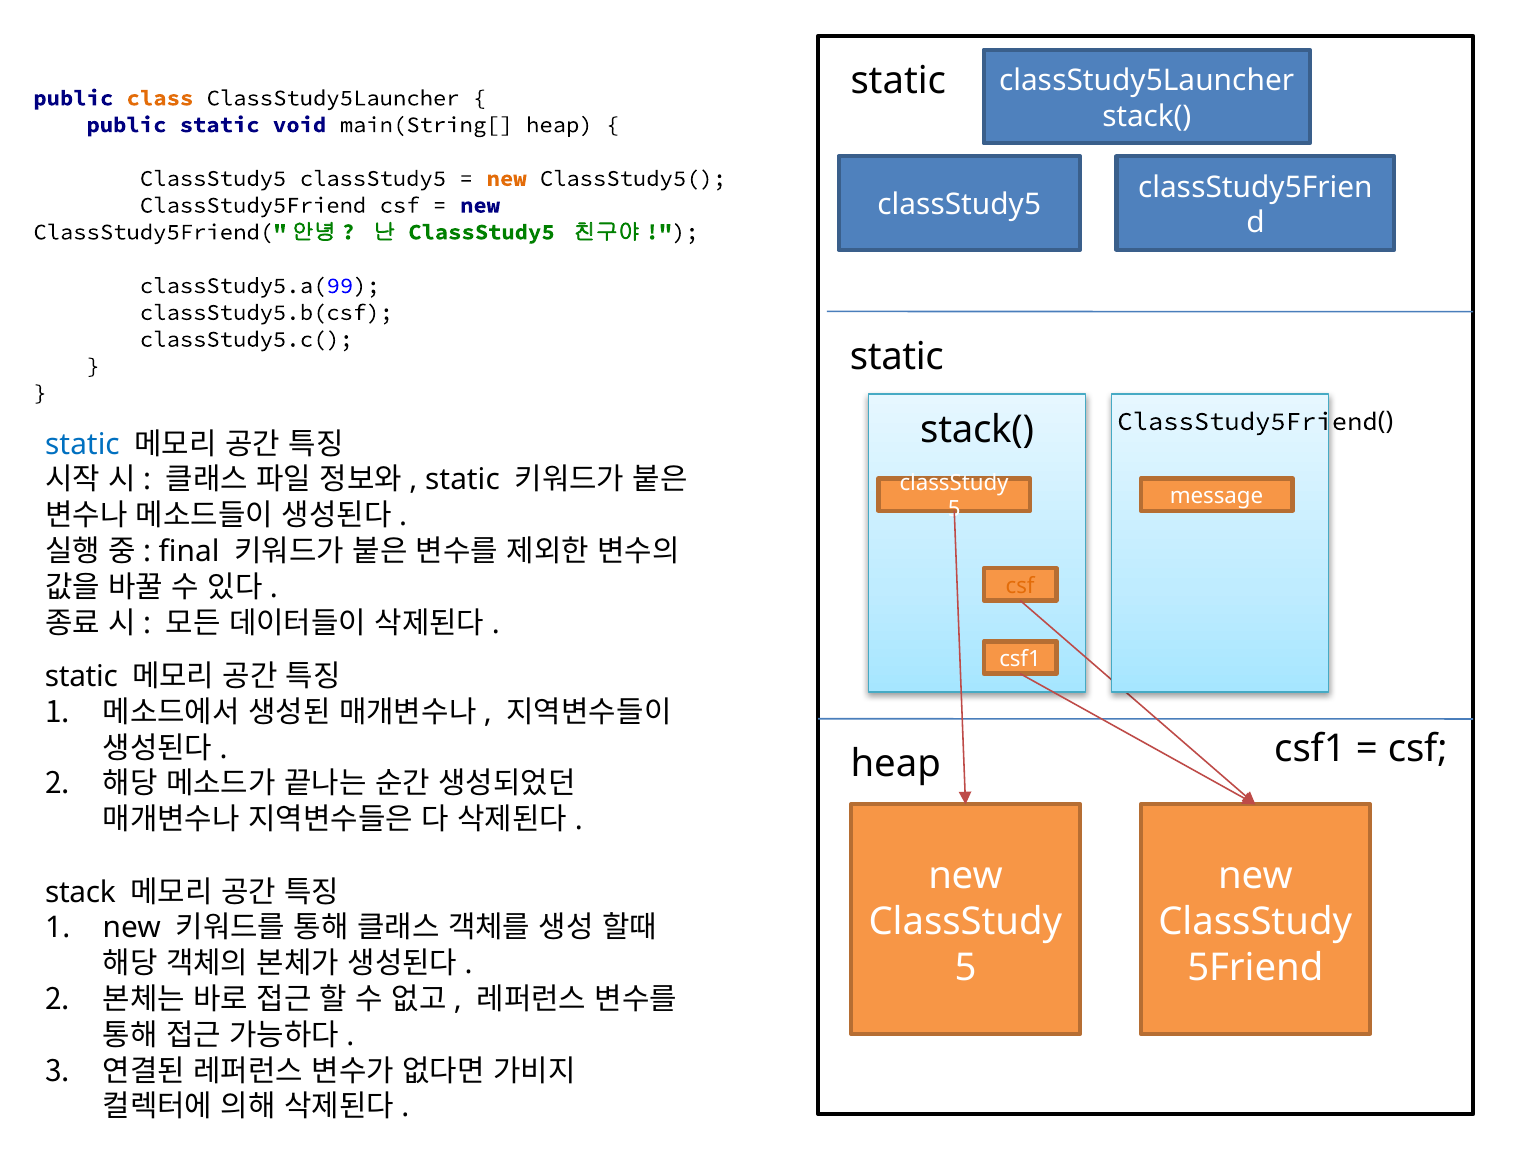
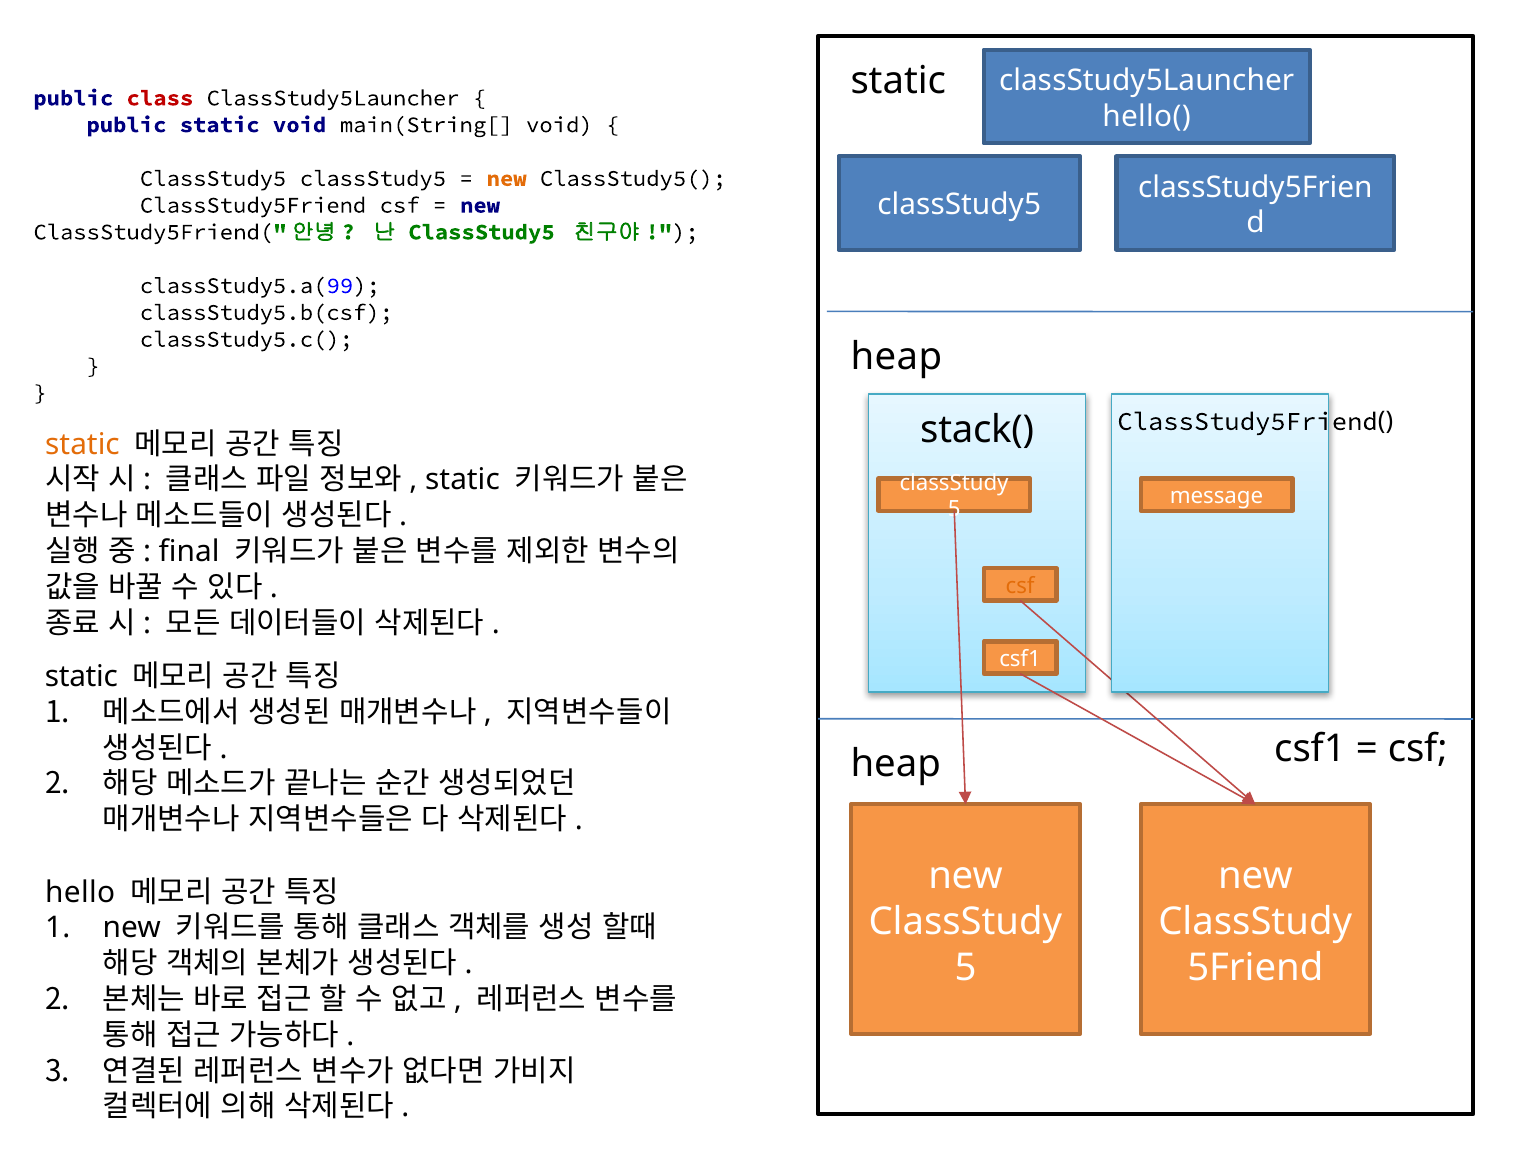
class colour: orange -> red (160, 98)
stack(: stack( -> hello( (1147, 116)
main(String[ heap: heap -> void (559, 125)
static: static -> heap (896, 357)
static colour: blue -> orange (82, 444)
stack: stack -> hello (80, 892)
